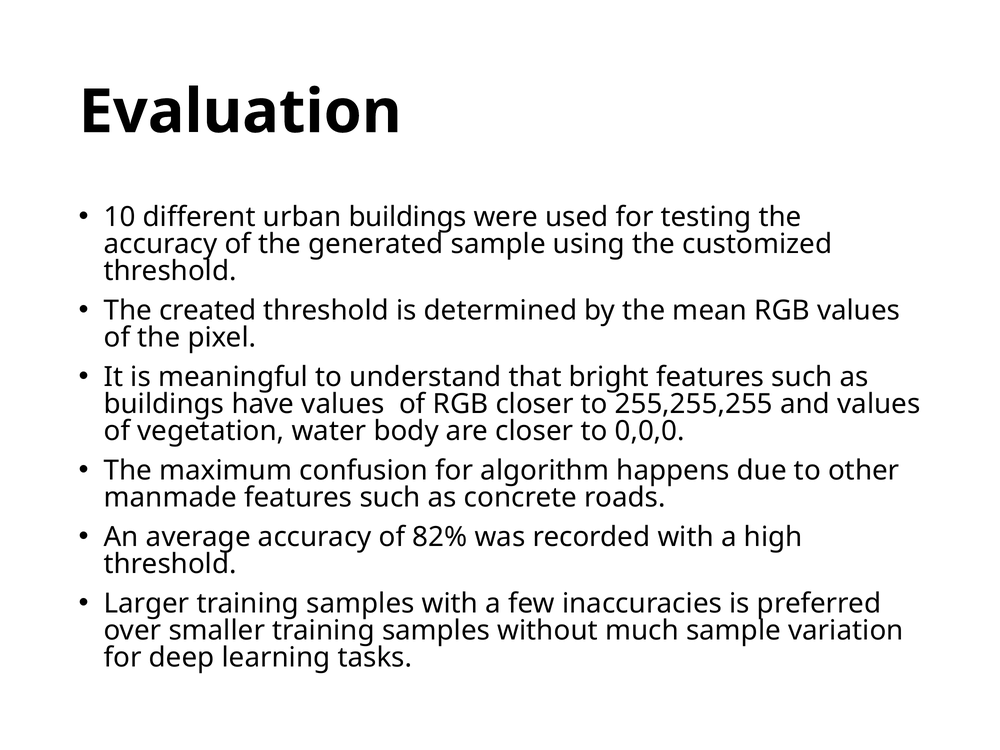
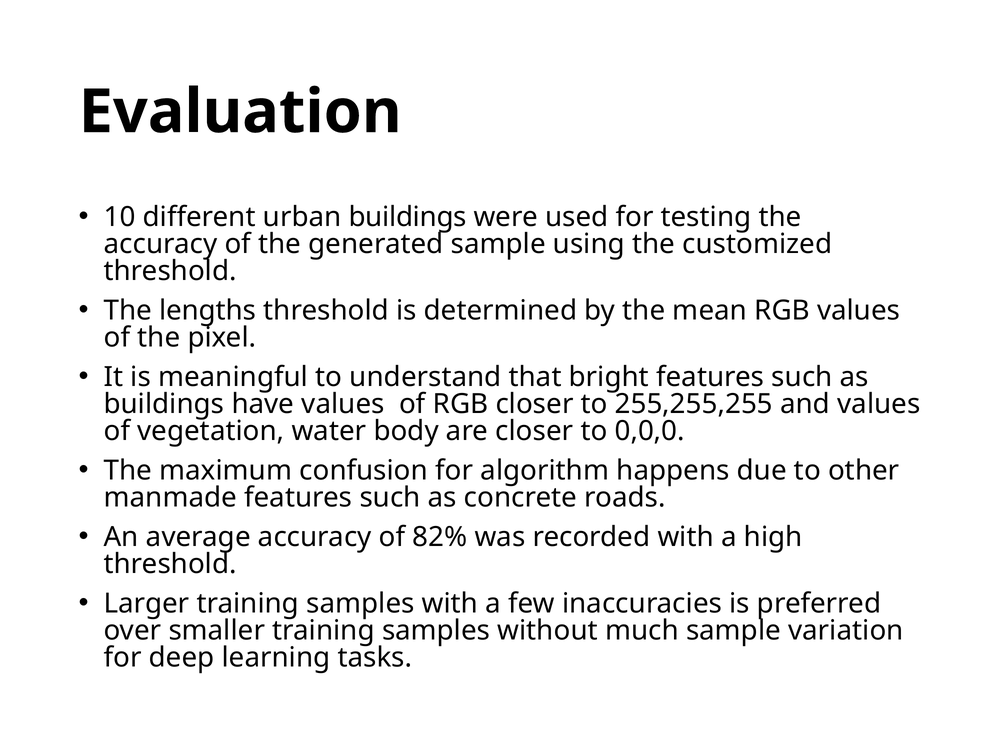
created: created -> lengths (208, 311)
